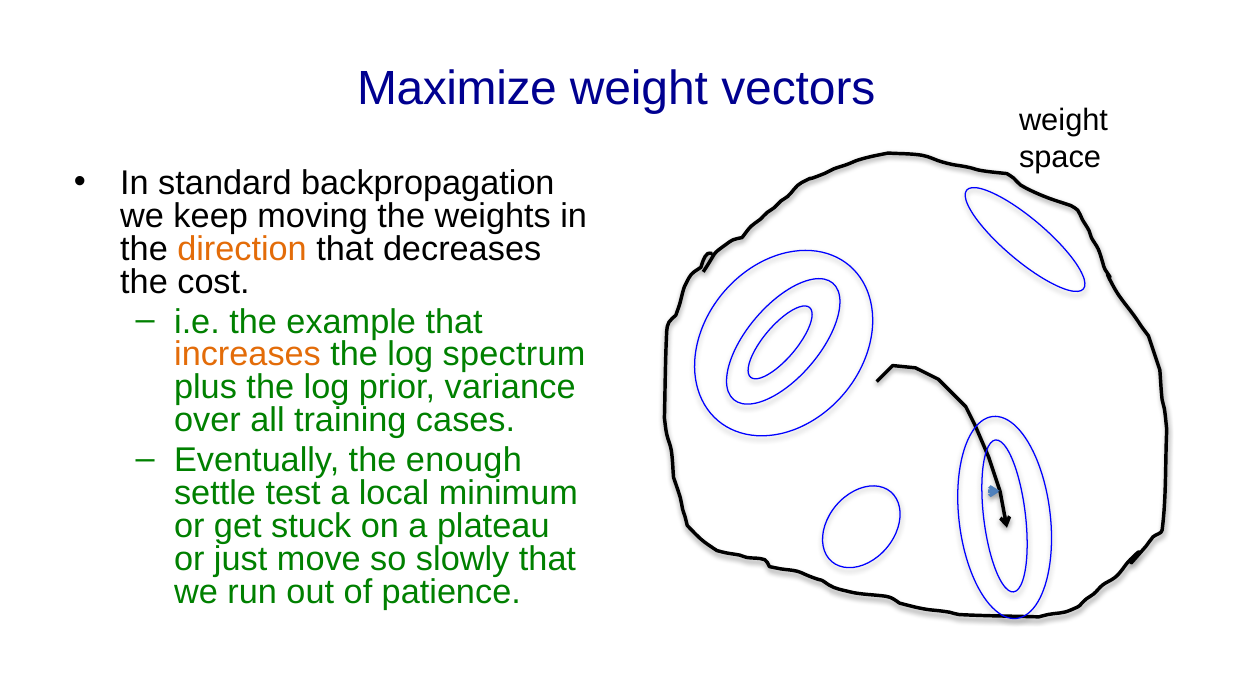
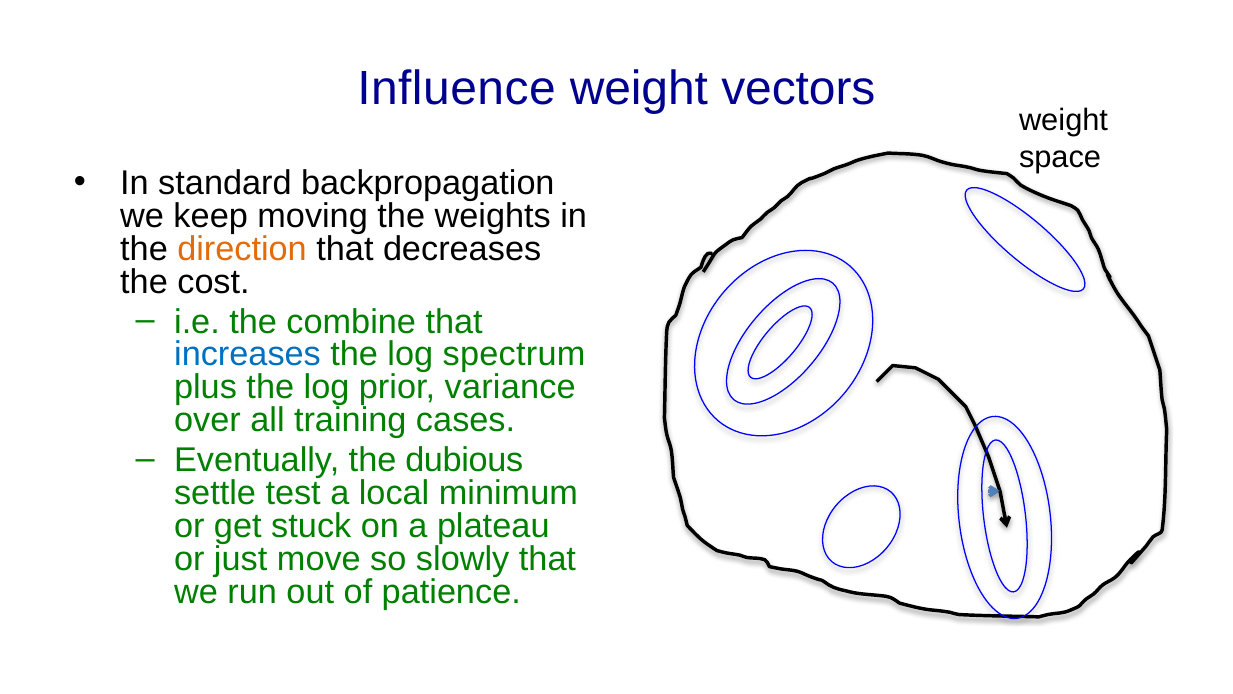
Maximize: Maximize -> Influence (457, 89)
example: example -> combine (351, 322)
increases colour: orange -> blue (248, 354)
enough: enough -> dubious (464, 460)
